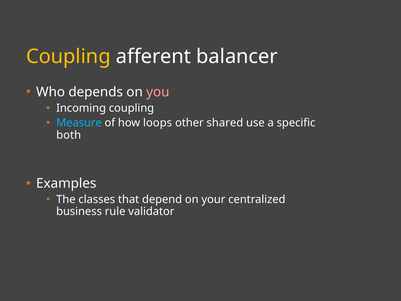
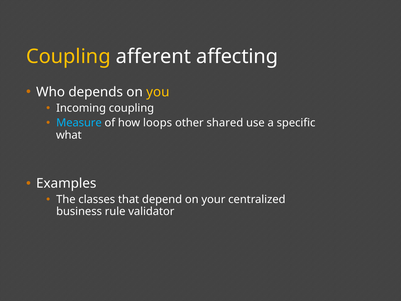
balancer: balancer -> affecting (237, 57)
you colour: pink -> yellow (158, 92)
both: both -> what (69, 135)
